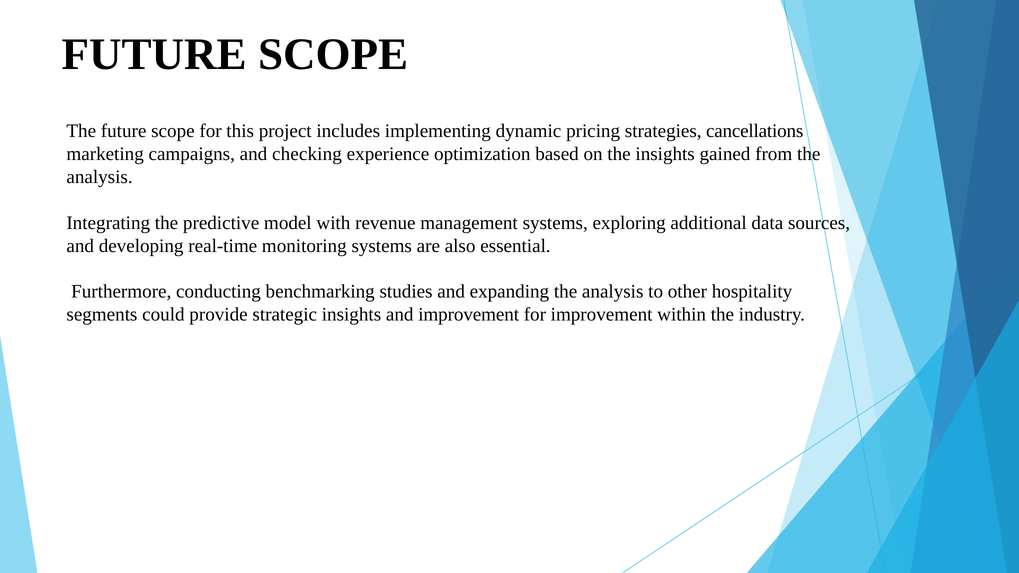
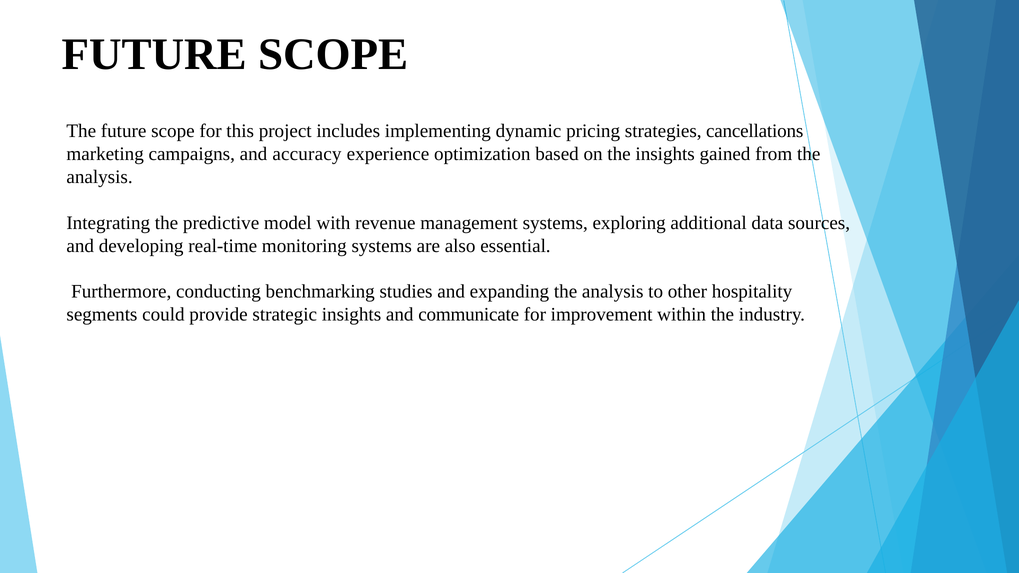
checking: checking -> accuracy (307, 154)
and improvement: improvement -> communicate (469, 315)
